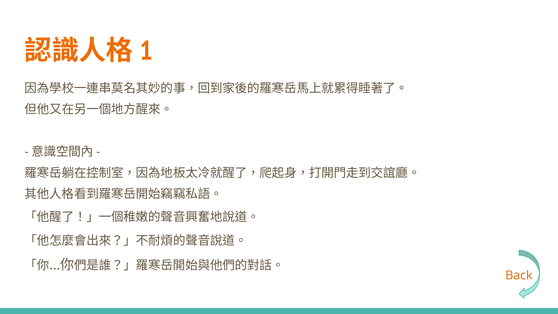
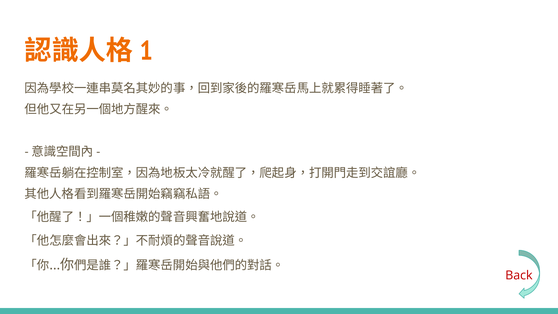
Back colour: orange -> red (519, 275)
